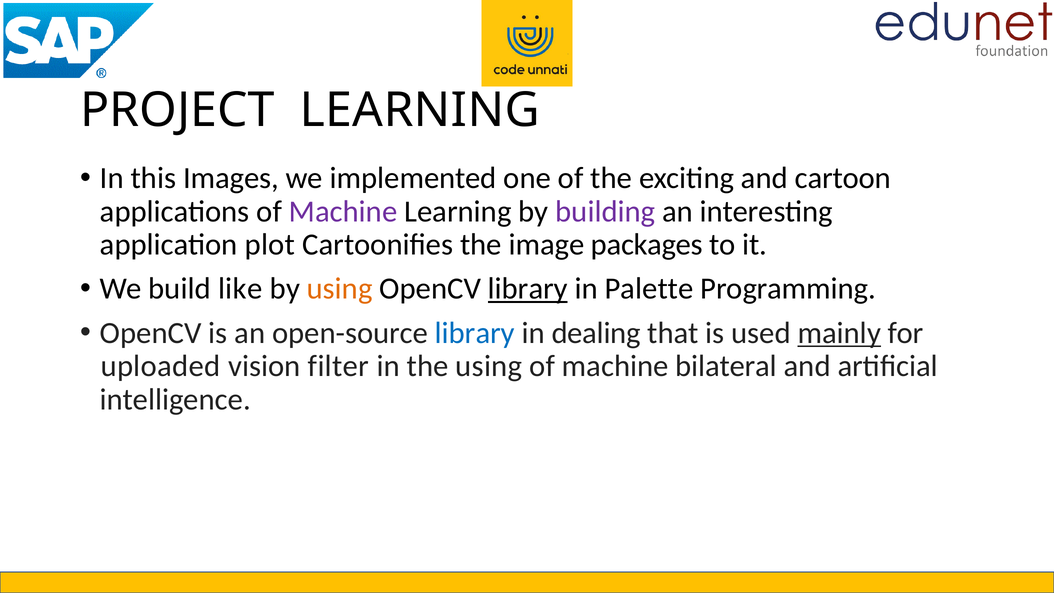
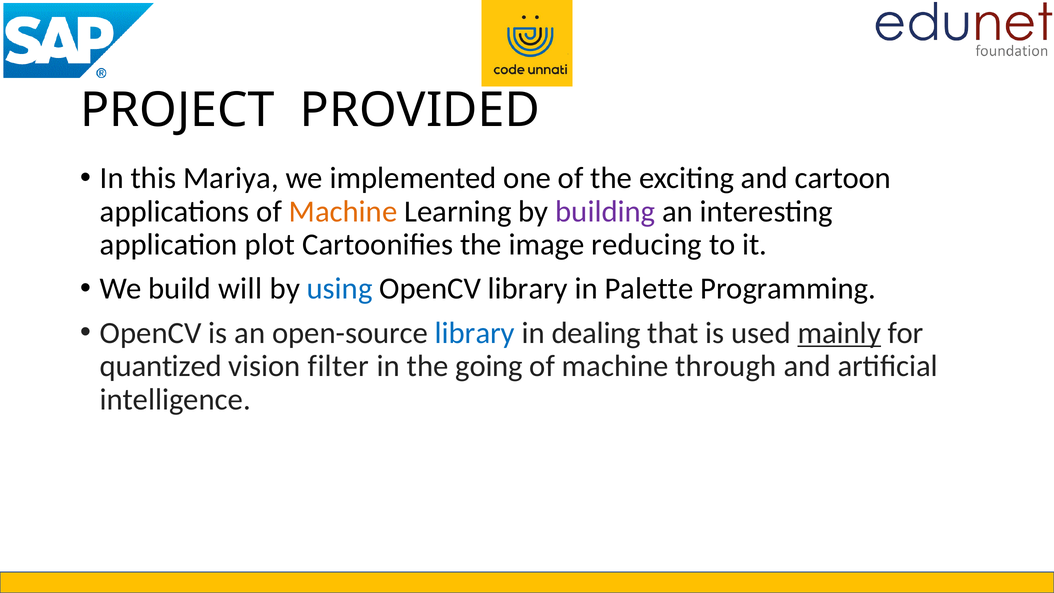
PROJECT LEARNING: LEARNING -> PROVIDED (420, 110)
Images: Images -> Mariya (231, 178)
Machine colour: purple -> orange (343, 211)
packages: packages -> reducing (647, 245)
like: like -> will (240, 289)
using colour: orange -> blue (340, 289)
library underline: present -> none (528, 289)
uploaded: uploaded -> quantized (161, 366)
the using: using -> going (489, 366)
bilateral: bilateral -> through (726, 366)
